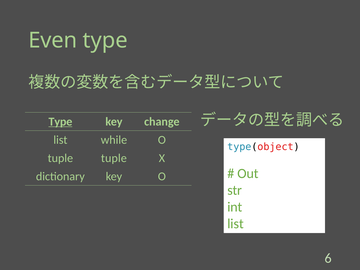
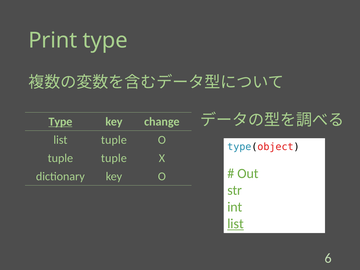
Even: Even -> Print (53, 40)
list while: while -> tuple (114, 140)
list underline: none -> present (235, 224)
